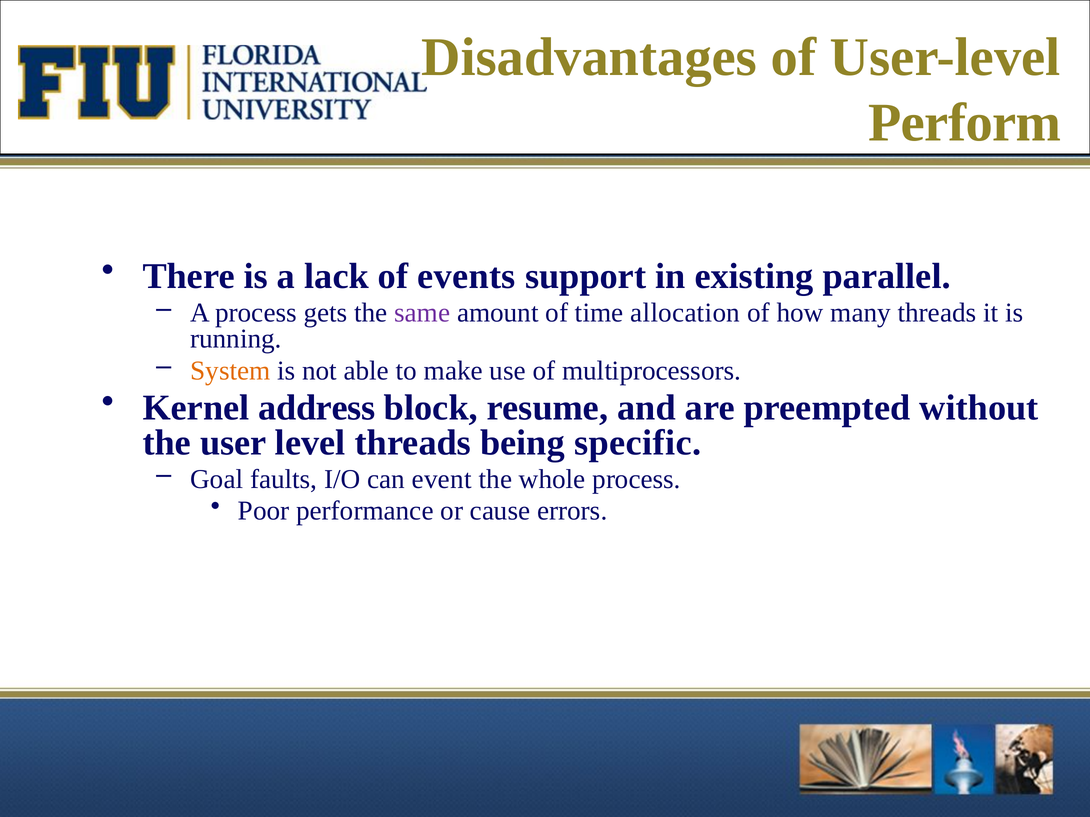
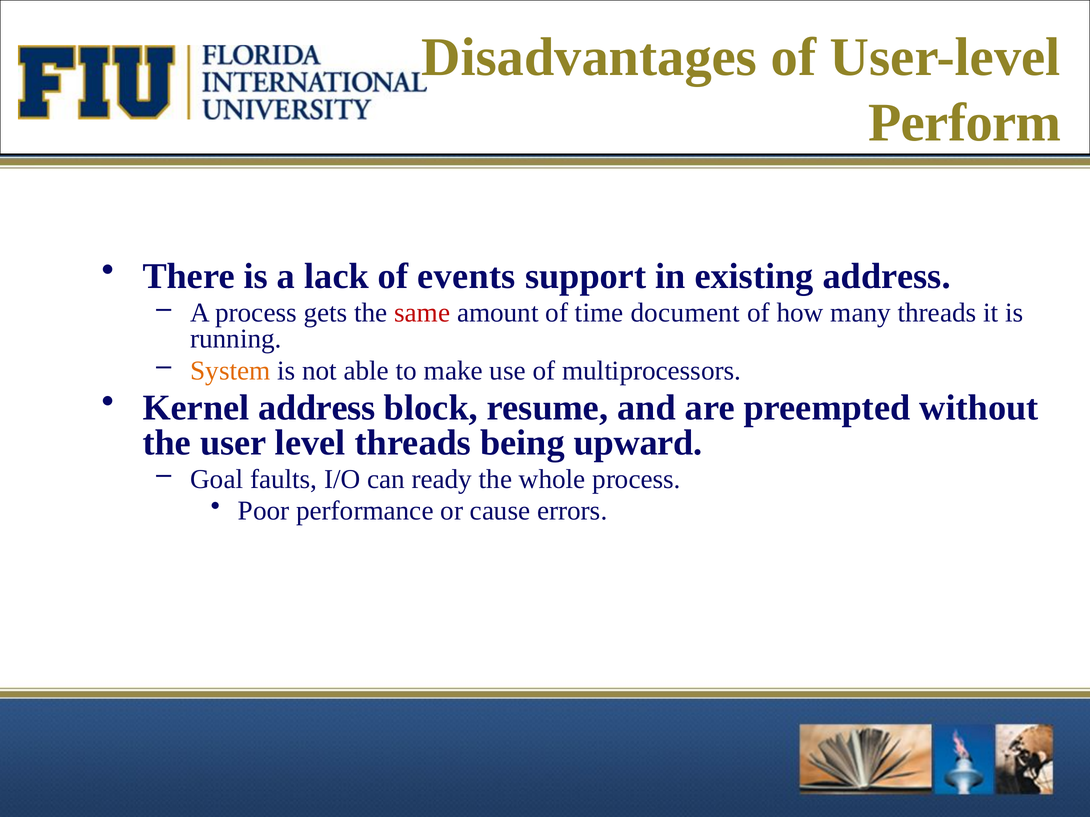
existing parallel: parallel -> address (887, 277)
same colour: purple -> red (422, 313)
allocation: allocation -> document (685, 313)
specific: specific -> upward (638, 443)
event: event -> ready (442, 479)
